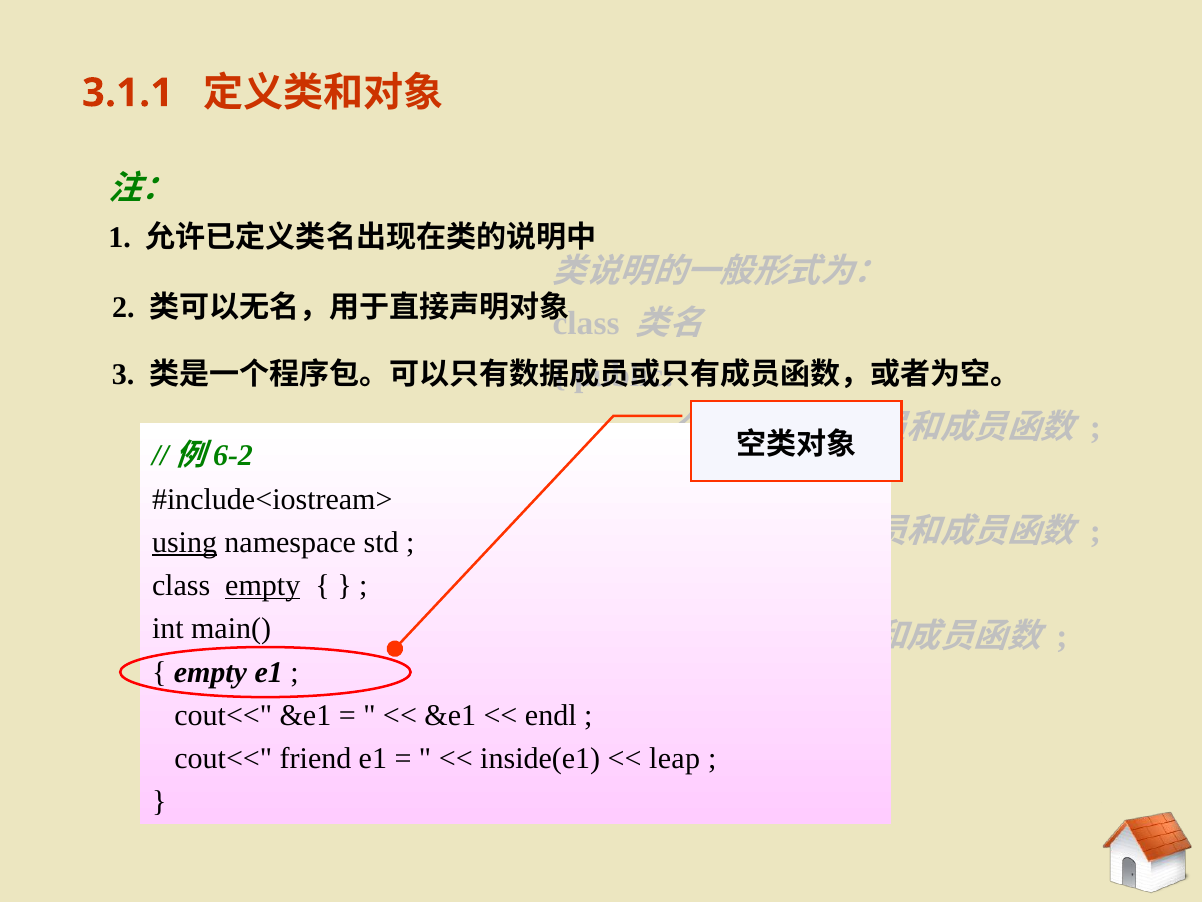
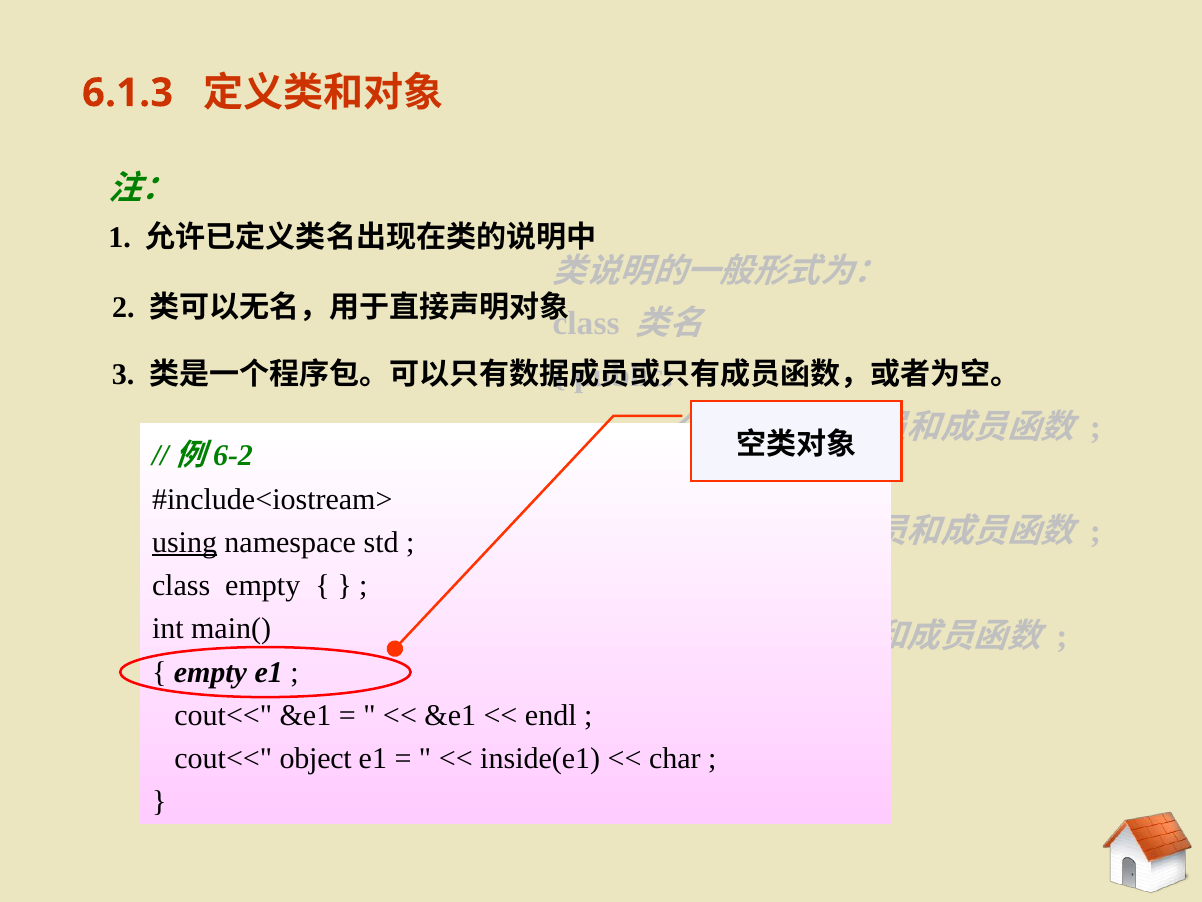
3.1.1: 3.1.1 -> 6.1.3 (128, 93)
empty underline: present -> none (263, 585)
friend: friend -> object (316, 758)
leap: leap -> char (675, 758)
